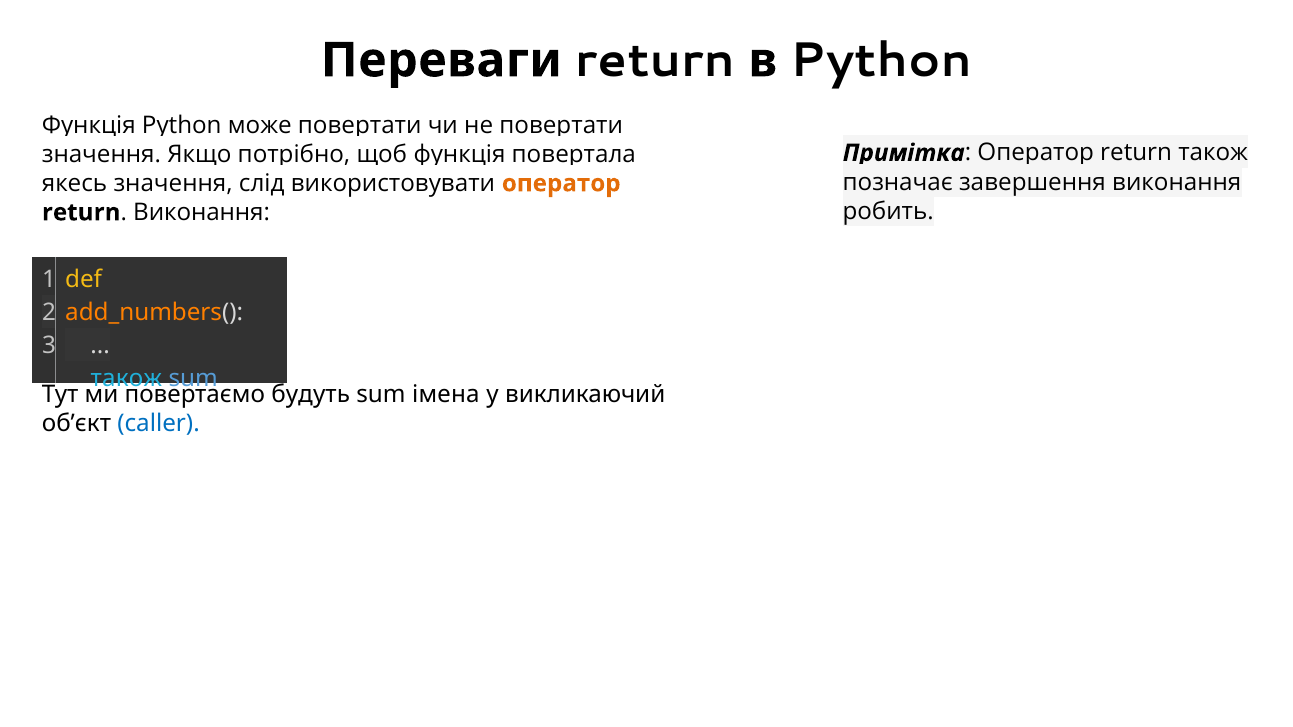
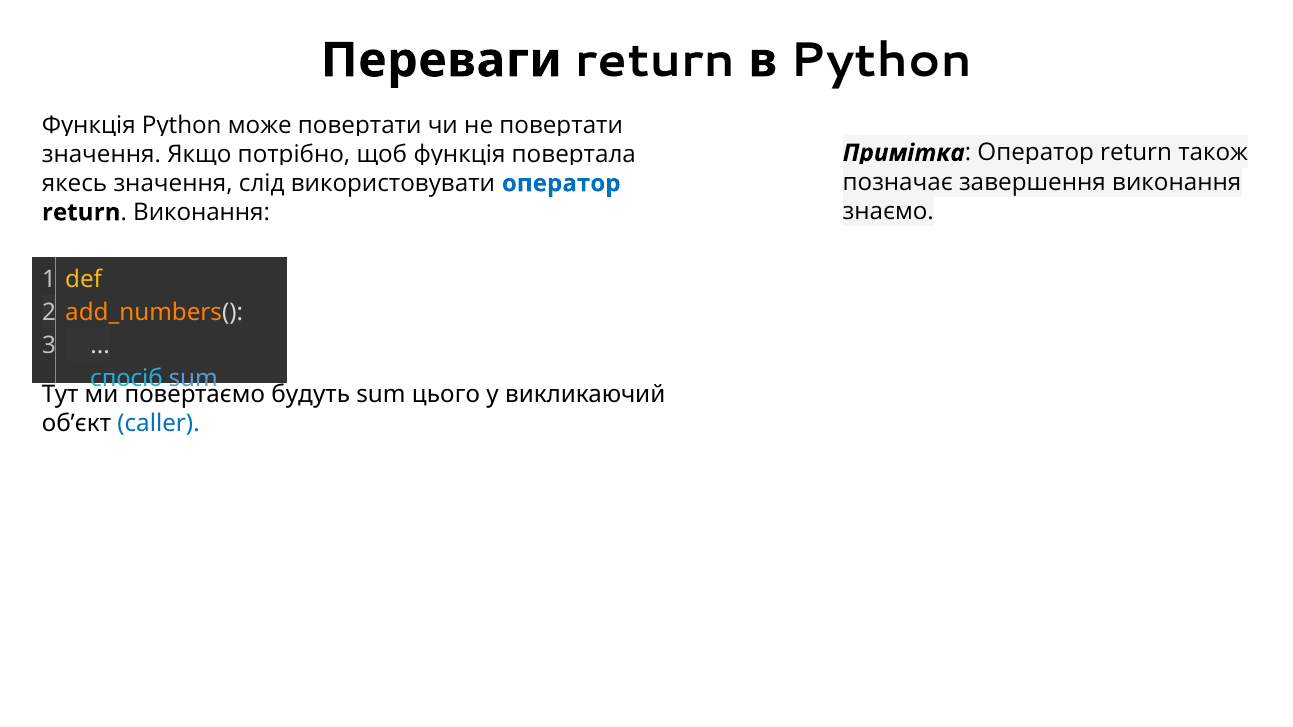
оператор colour: orange -> blue (561, 183)
робить: робить -> знаємо (888, 211)
також: також -> спосіб (126, 379)
імена: імена -> цього (446, 394)
